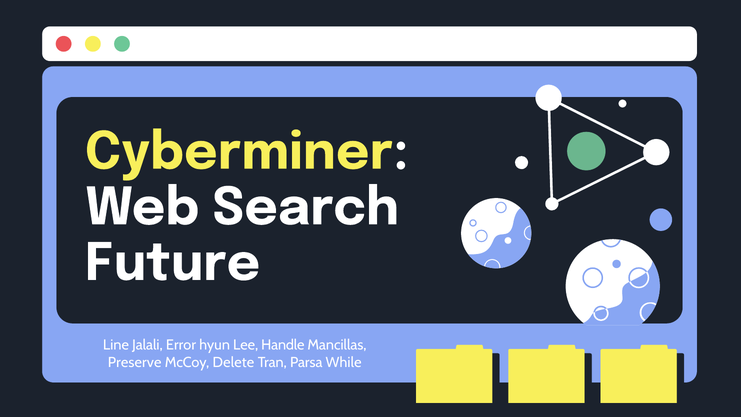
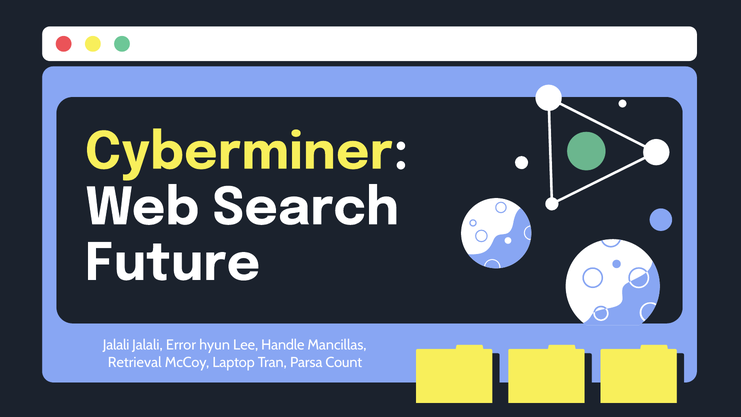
Line: Line -> Jalali (116, 345)
Preserve: Preserve -> Retrieval (135, 362)
Delete: Delete -> Laptop (234, 362)
While: While -> Count (344, 362)
